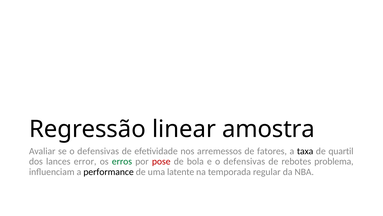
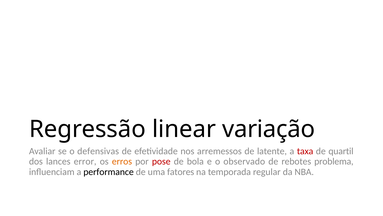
amostra: amostra -> variação (269, 129)
fatores: fatores -> latente (272, 151)
taxa colour: black -> red (305, 151)
erros colour: green -> orange (122, 161)
e o defensivas: defensivas -> observado (244, 161)
latente: latente -> fatores (181, 171)
